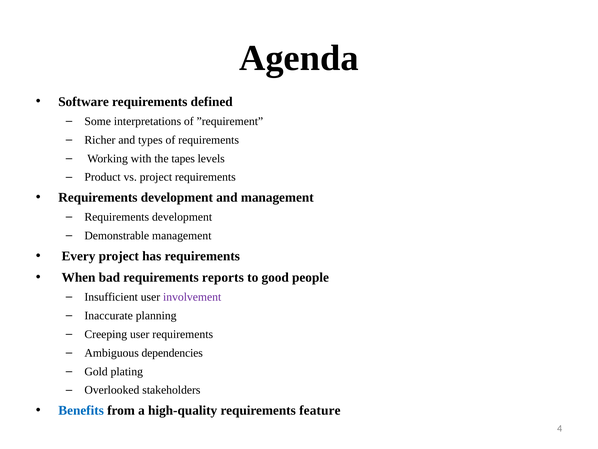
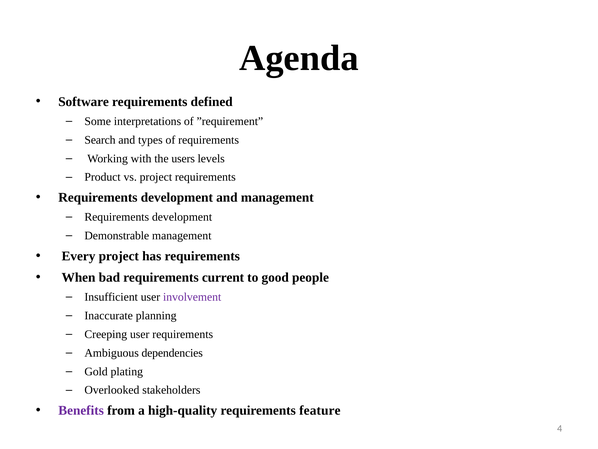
Richer: Richer -> Search (100, 140)
tapes: tapes -> users (183, 158)
reports: reports -> current (223, 277)
Benefits colour: blue -> purple (81, 410)
